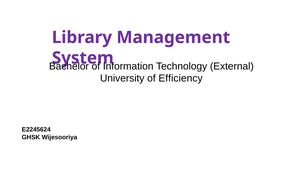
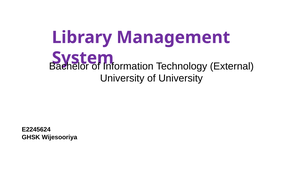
of Efficiency: Efficiency -> University (181, 78)
